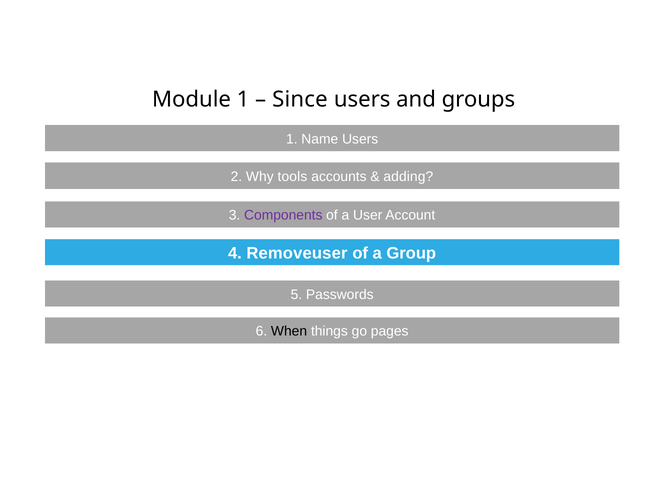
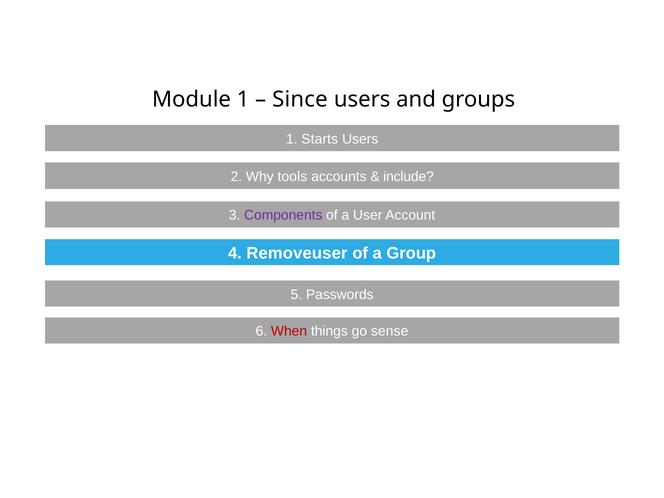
Name: Name -> Starts (320, 139)
adding: adding -> include (408, 177)
When colour: black -> red (289, 331)
pages: pages -> sense (390, 331)
